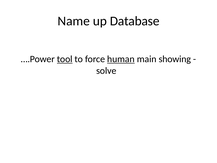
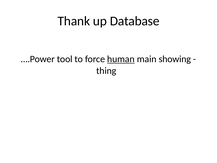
Name: Name -> Thank (74, 21)
tool underline: present -> none (65, 59)
solve: solve -> thing (106, 71)
